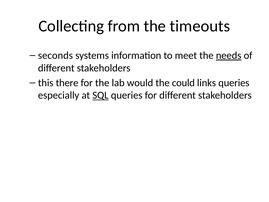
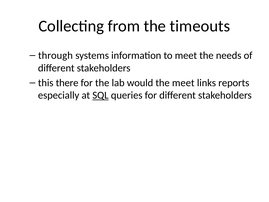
seconds: seconds -> through (55, 55)
needs underline: present -> none (229, 55)
the could: could -> meet (183, 83)
links queries: queries -> reports (234, 83)
